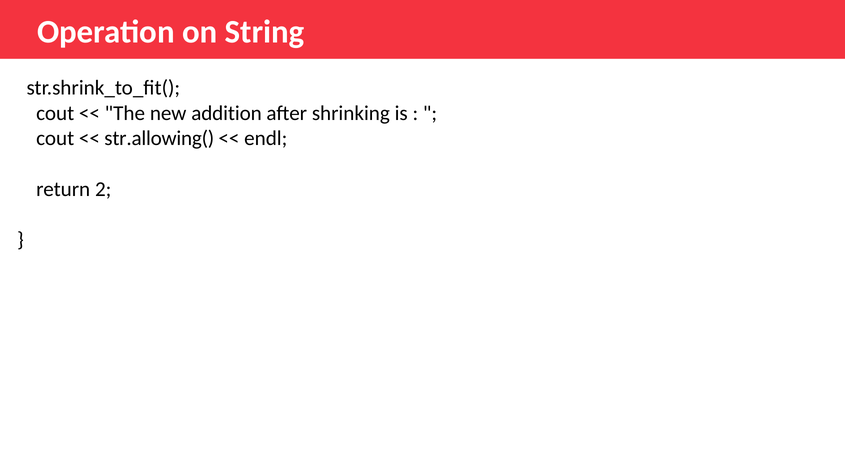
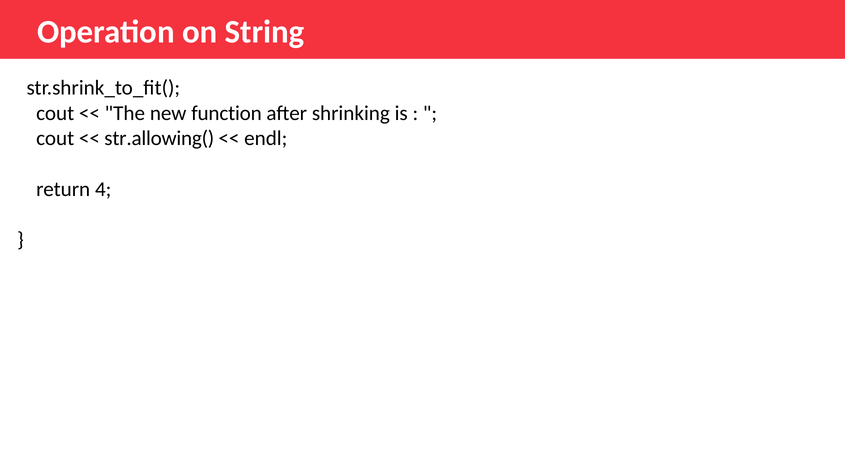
addition: addition -> function (227, 113)
2: 2 -> 4 (103, 189)
